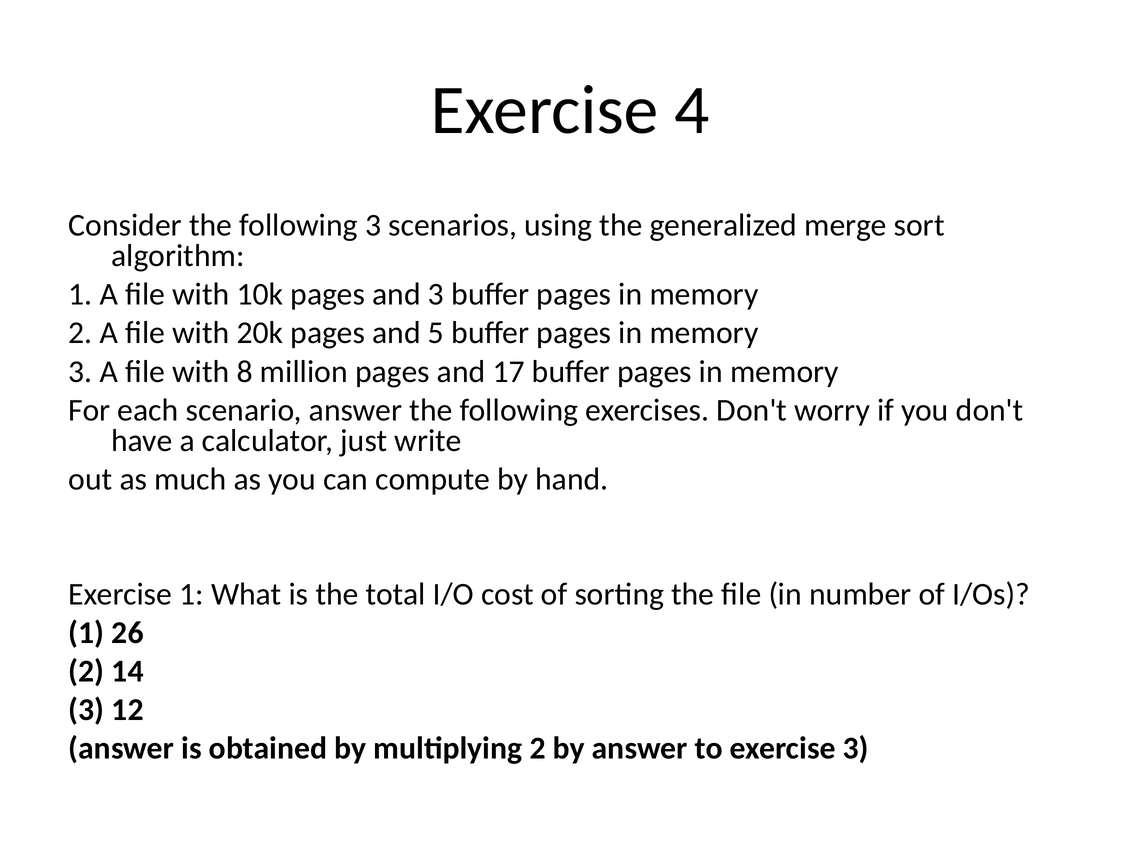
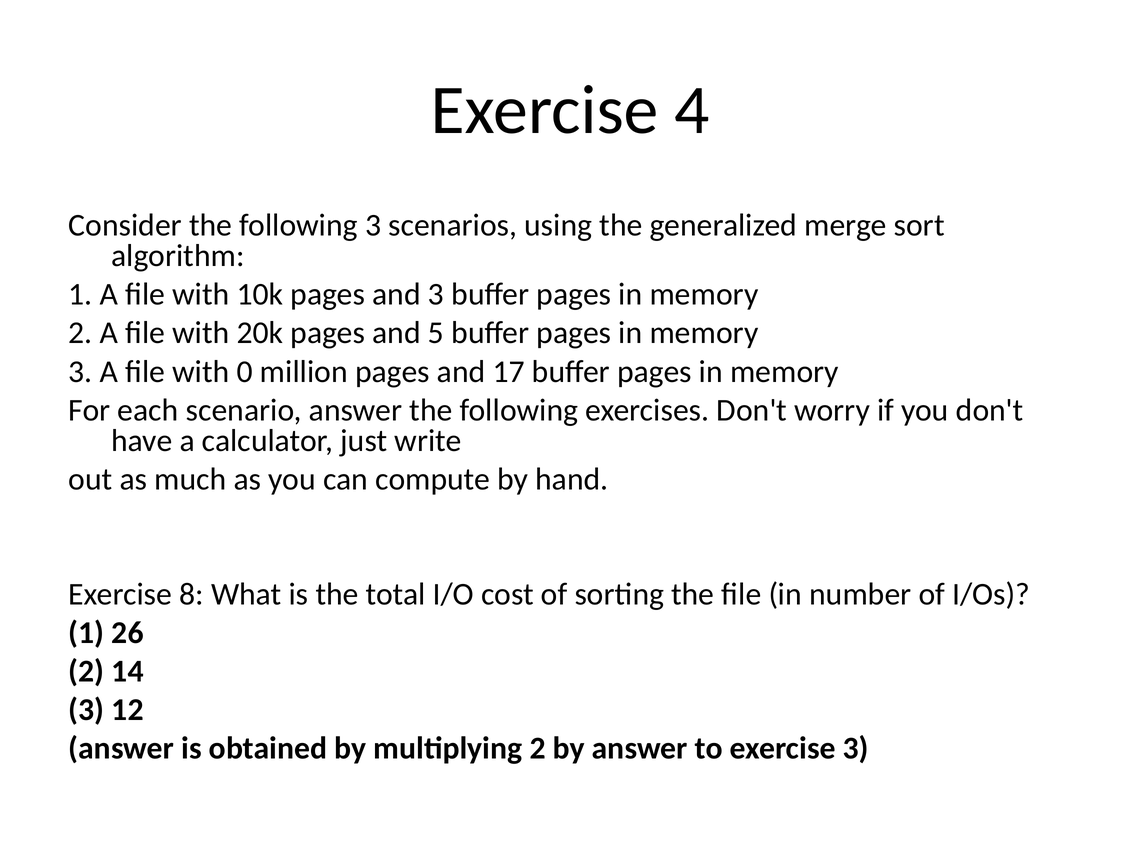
8: 8 -> 0 (245, 371)
Exercise 1: 1 -> 8 (192, 594)
